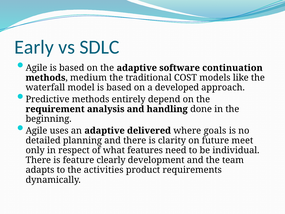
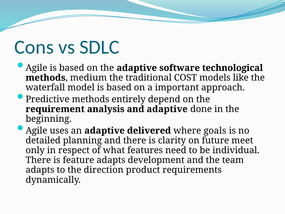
Early: Early -> Cons (34, 47)
continuation: continuation -> technological (233, 68)
developed: developed -> important (177, 87)
and handling: handling -> adaptive (167, 109)
feature clearly: clearly -> adapts (111, 160)
activities: activities -> direction (104, 170)
